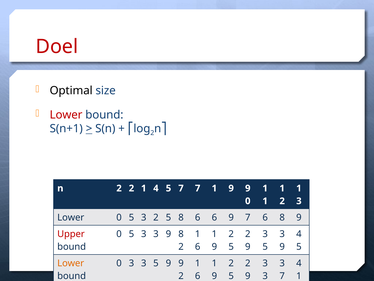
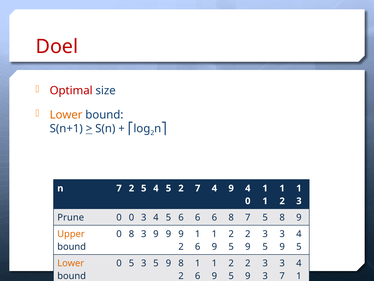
Optimal colour: black -> red (71, 91)
Lower colour: red -> orange (66, 115)
n 2: 2 -> 7 (119, 188)
1: 1 -> 5 (144, 188)
4 5 7: 7 -> 2 (181, 188)
1: 1 -> 4 (214, 188)
9: 9 -> 4 (248, 188)
Lower: Lower -> Prune (71, 217)
5: 5 -> 0 (131, 217)
3 2: 2 -> 4 (156, 217)
5 8: 8 -> 6 (181, 217)
6 9: 9 -> 8 (231, 217)
7 6: 6 -> 5 (265, 217)
Upper colour: red -> orange (71, 234)
5: 5 -> 8 (131, 234)
3: 3 -> 9 (156, 234)
8: 8 -> 9 (181, 234)
0 3: 3 -> 5 (131, 263)
5 9 9: 9 -> 8 (181, 263)
